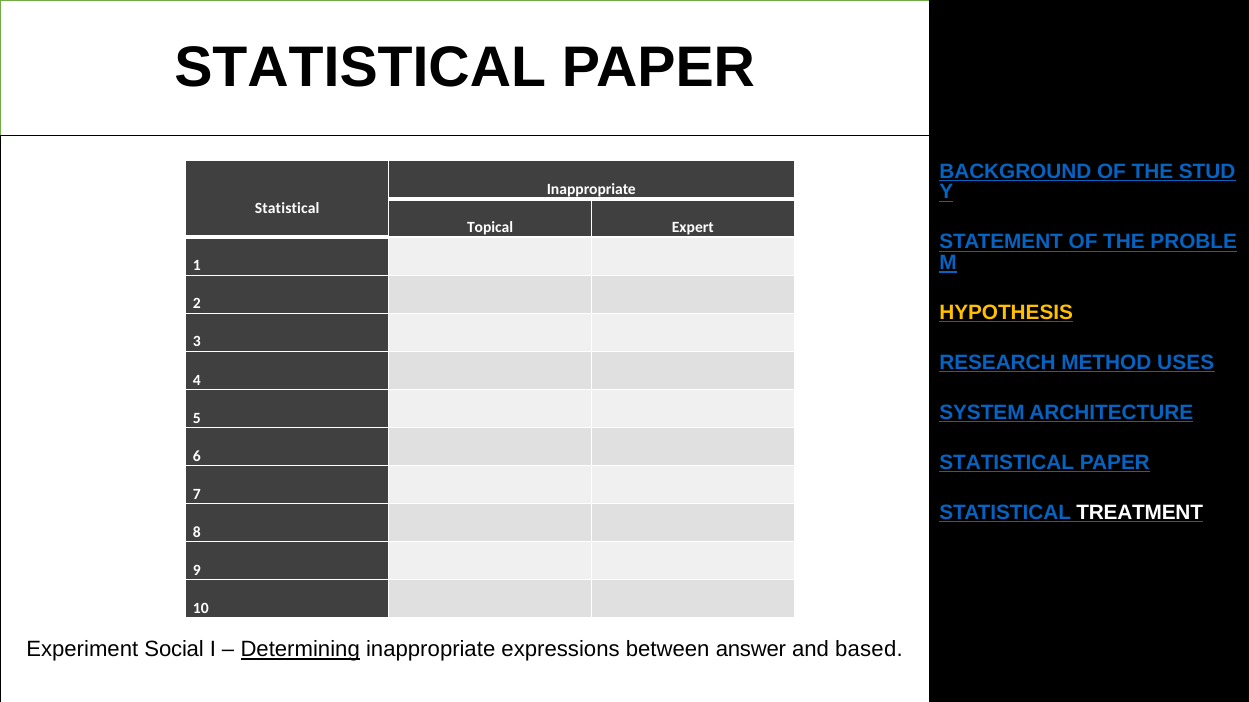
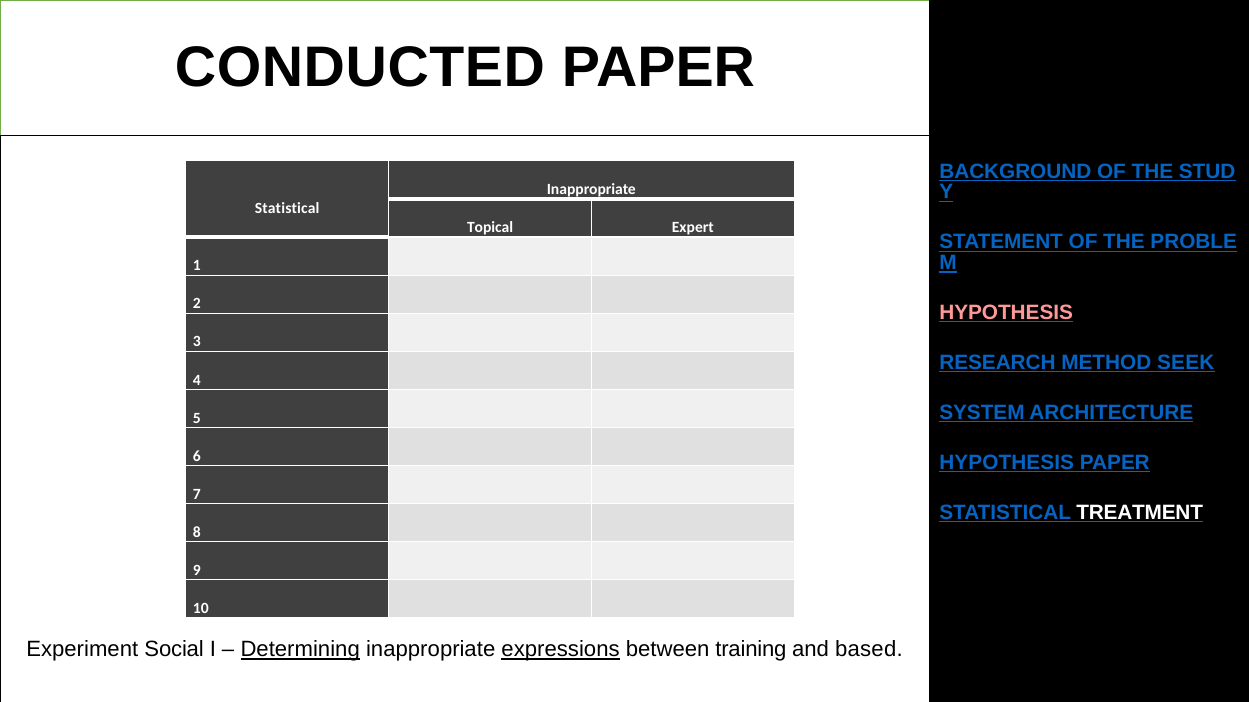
STATISTICAL: STATISTICAL -> CONDUCTED (360, 68)
HYPOTHESIS colour: yellow -> pink (1006, 313)
USES: USES -> SEEK (1186, 363)
STATISTICAL: STATISTICAL -> HYPOTHESIS (1007, 463)
expressions underline: none -> present (561, 650)
answer: answer -> training (751, 650)
